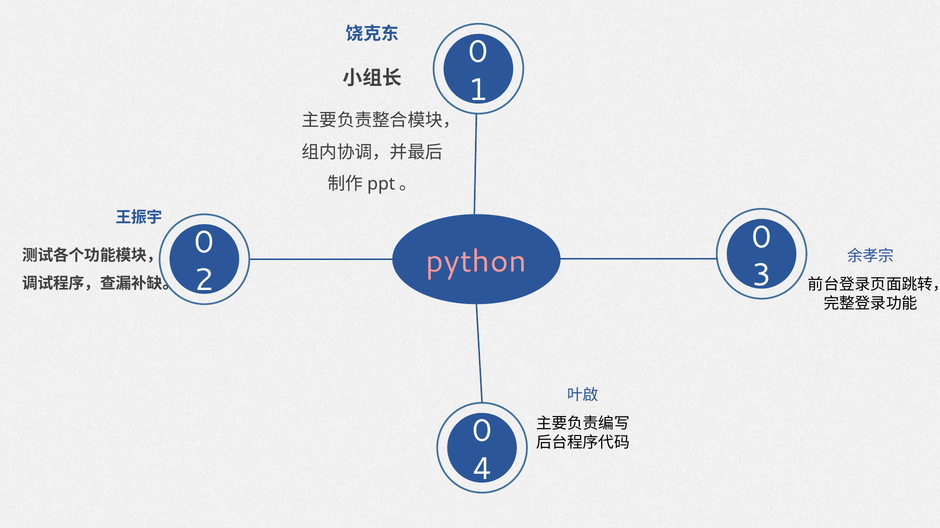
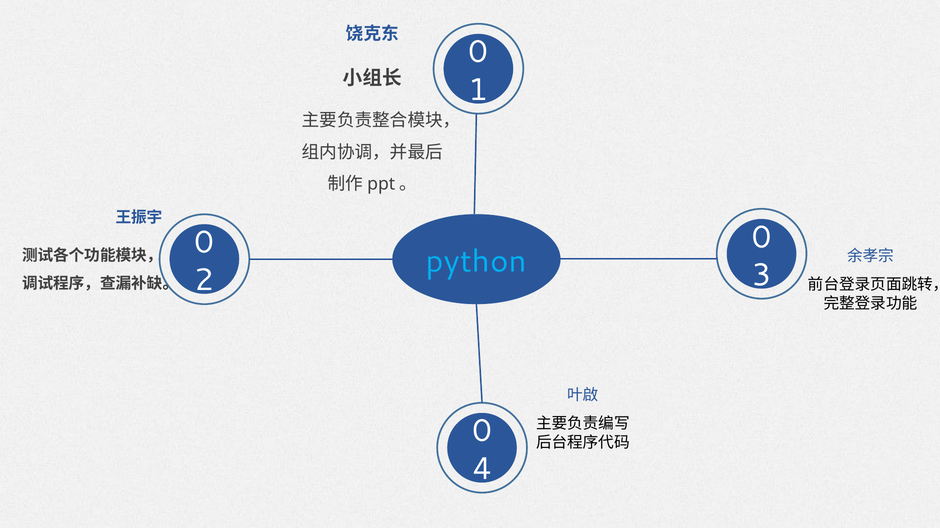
python colour: pink -> light blue (476, 262)
